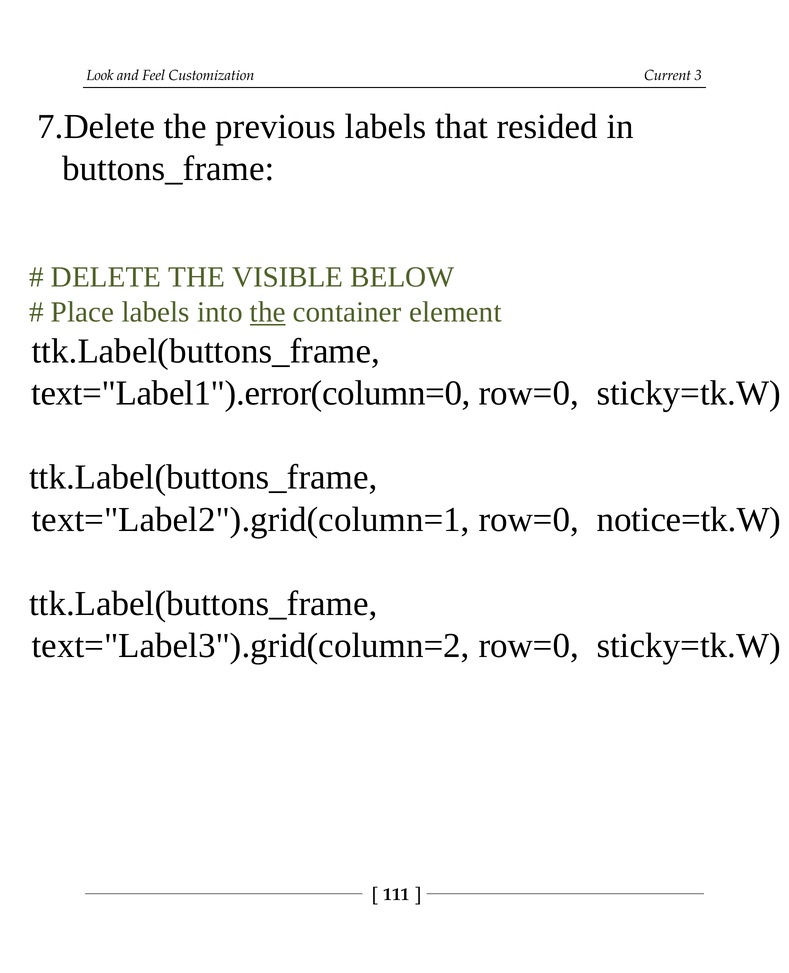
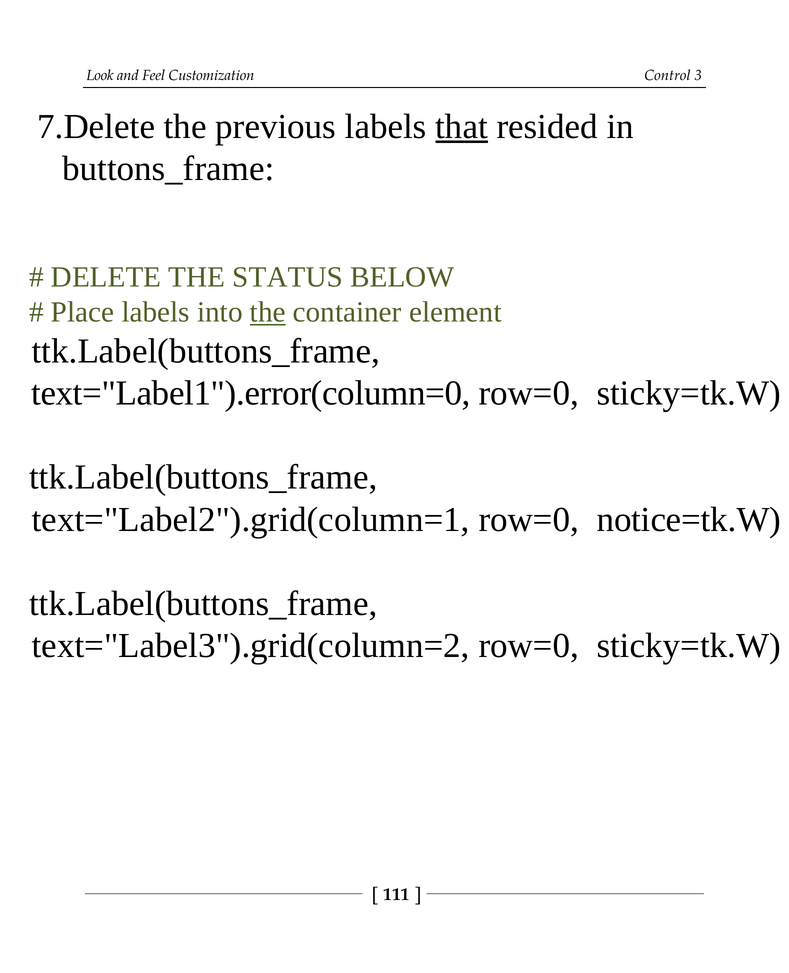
Current: Current -> Control (668, 75)
that underline: none -> present (462, 127)
VISIBLE: VISIBLE -> STATUS (288, 277)
